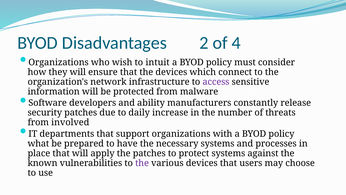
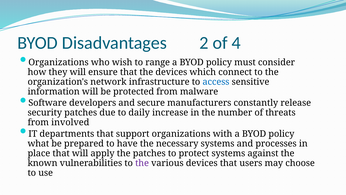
intuit: intuit -> range (158, 62)
access colour: purple -> blue (216, 82)
ability: ability -> secure (151, 103)
